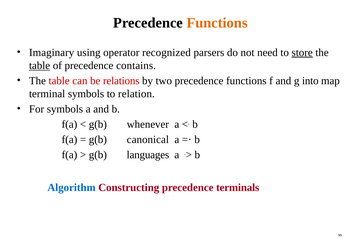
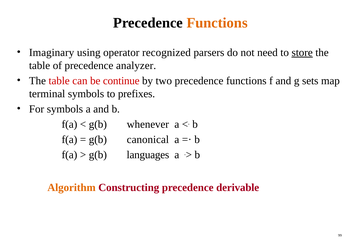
table underline: present -> none (40, 65)
contains: contains -> analyzer (136, 65)
relations: relations -> continue (121, 81)
into: into -> sets (310, 81)
relation: relation -> prefixes (137, 94)
Algorithm colour: blue -> orange (72, 187)
terminals: terminals -> derivable (238, 187)
